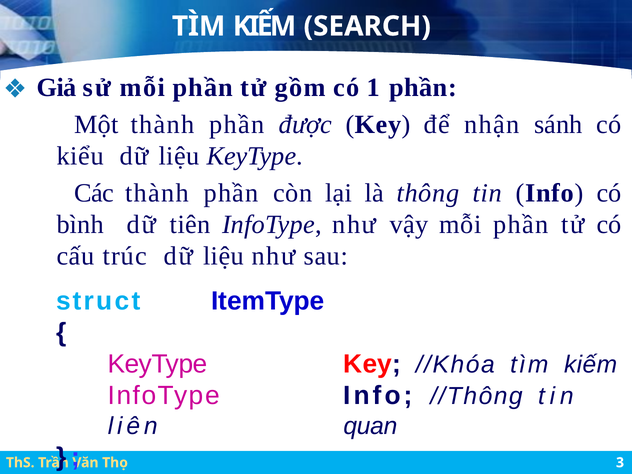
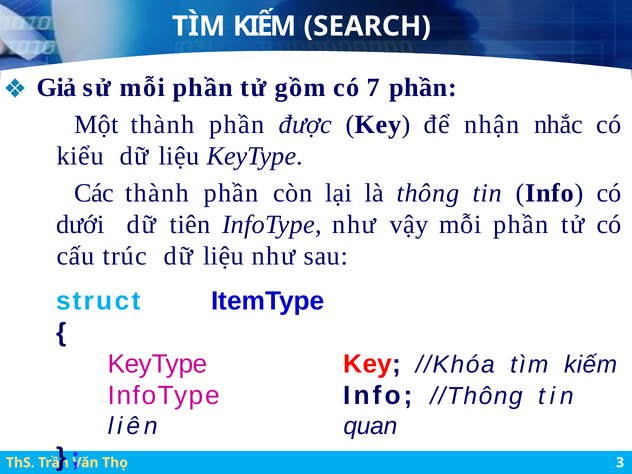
1: 1 -> 7 (374, 88)
sánh: sánh -> nhắc (558, 125)
bình: bình -> dưới (80, 225)
